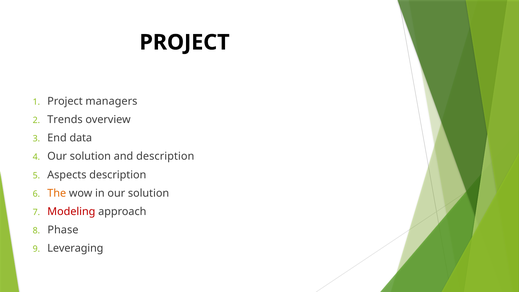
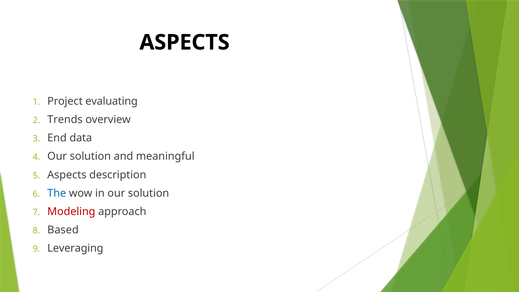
PROJECT: PROJECT -> ASPECTS (185, 42)
managers: managers -> evaluating (112, 101)
and description: description -> meaningful (165, 156)
The colour: orange -> blue (57, 193)
Phase: Phase -> Based (63, 230)
